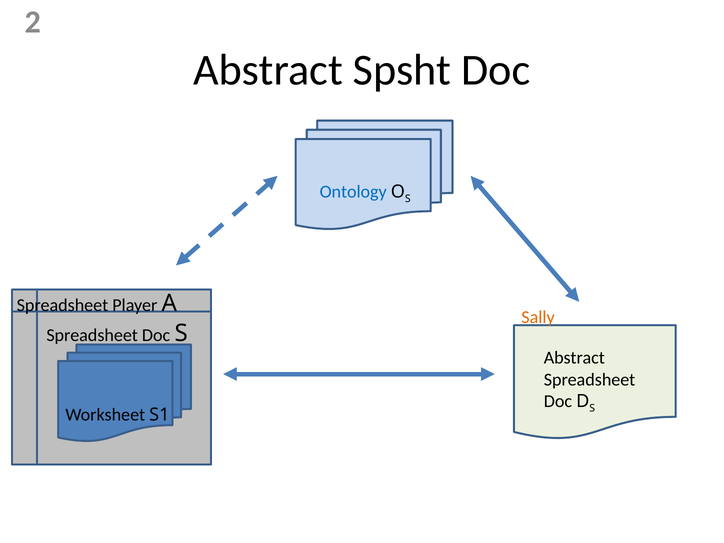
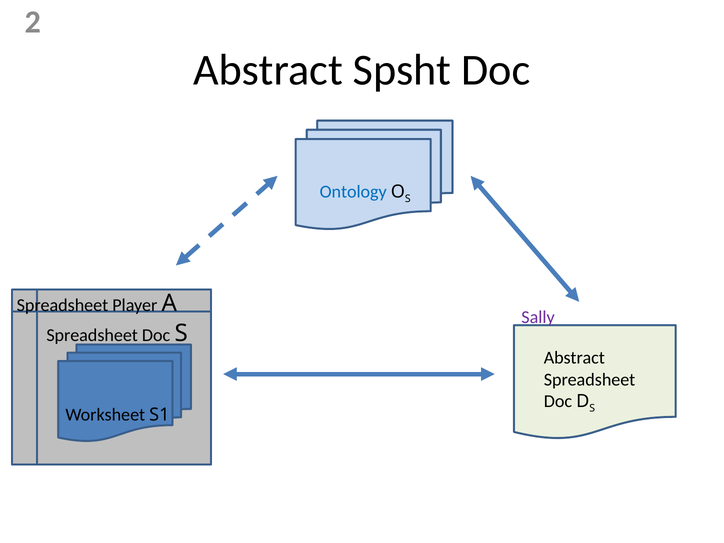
Sally colour: orange -> purple (538, 317)
